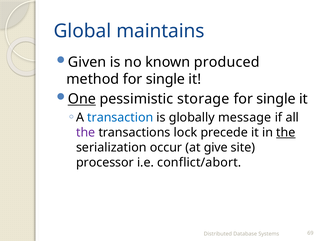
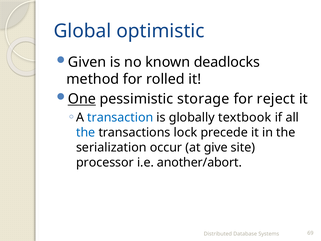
maintains: maintains -> optimistic (160, 31)
produced: produced -> deadlocks (227, 62)
method for single: single -> rolled (165, 79)
single: single -> reject (276, 99)
message: message -> textbook (245, 117)
the colour: purple -> blue (86, 132)
the underline: present -> none (286, 132)
conflict/abort: conflict/abort -> another/abort (199, 162)
